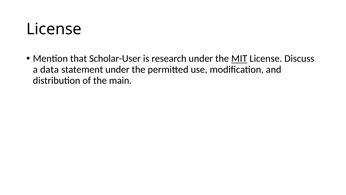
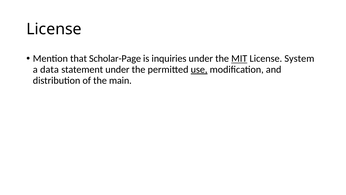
Scholar-User: Scholar-User -> Scholar-Page (115, 58)
research: research -> inquiries (169, 58)
Discuss: Discuss -> System (299, 58)
use underline: none -> present (199, 69)
